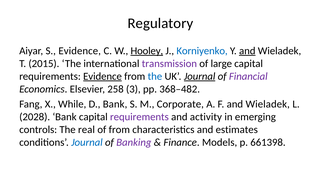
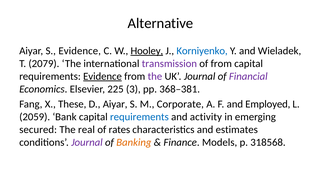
Regulatory: Regulatory -> Alternative (160, 23)
and underline: present -> none (247, 51)
2015: 2015 -> 2079 (44, 64)
of large: large -> from (221, 64)
the colour: blue -> purple (155, 77)
Journal underline: present -> none (200, 77)
258: 258 -> 225 (116, 89)
368–482: 368–482 -> 368–381 (180, 89)
While: While -> These (72, 104)
D Bank: Bank -> Aiyar (115, 104)
F and Wieladek: Wieladek -> Employed (268, 104)
2028: 2028 -> 2059 (35, 117)
requirements colour: purple -> blue (139, 117)
controls: controls -> secured (38, 130)
of from: from -> rates (119, 130)
Journal colour: blue -> purple (87, 143)
Banking colour: purple -> orange (134, 143)
661398: 661398 -> 318568 (268, 143)
